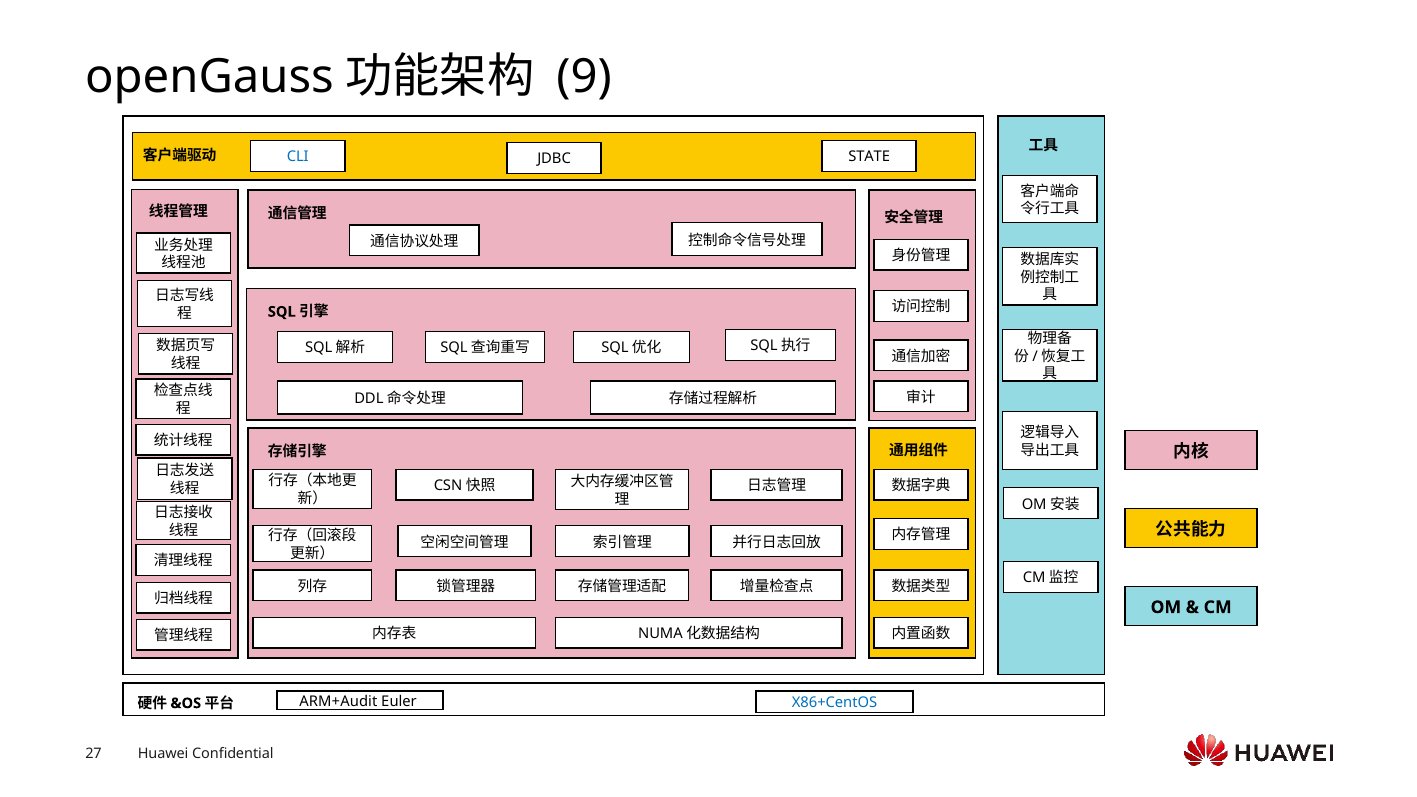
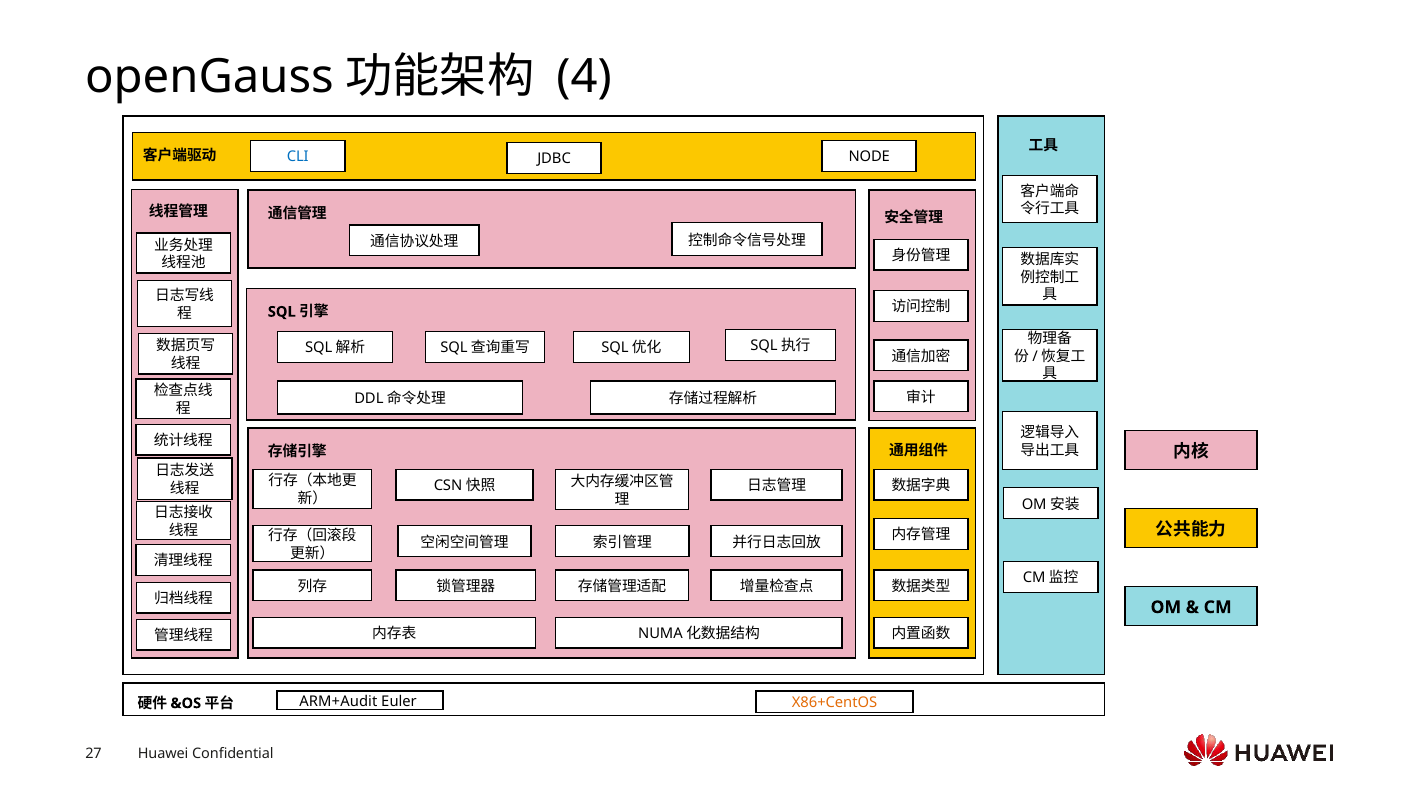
9: 9 -> 4 (584, 77)
STATE: STATE -> NODE (869, 157)
X86+CentOS colour: blue -> orange (835, 703)
